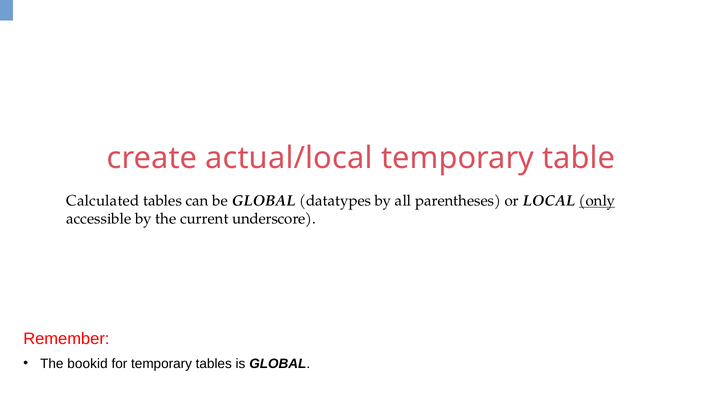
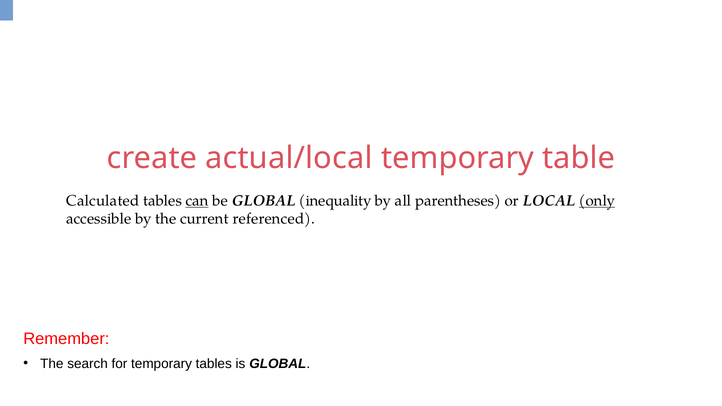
can underline: none -> present (197, 201)
datatypes: datatypes -> inequality (335, 201)
underscore: underscore -> referenced (274, 219)
bookid: bookid -> search (88, 364)
